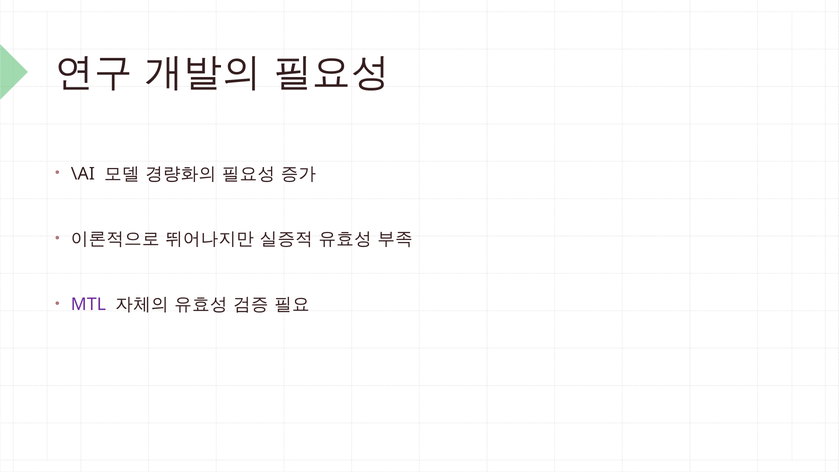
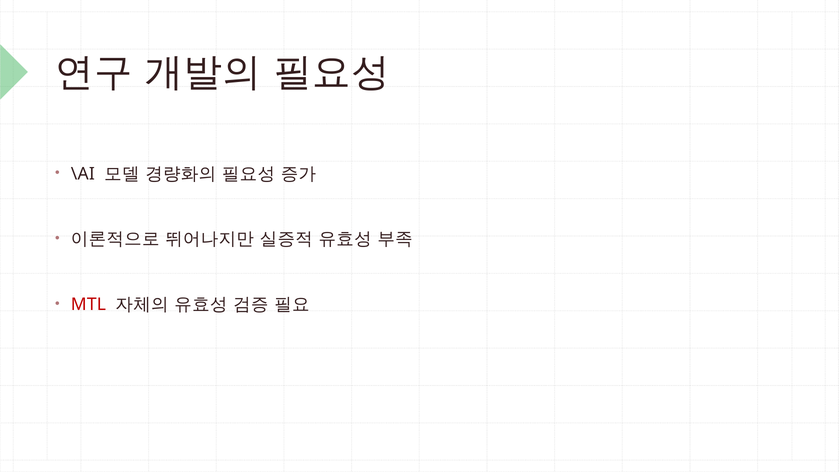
MTL colour: purple -> red (88, 304)
